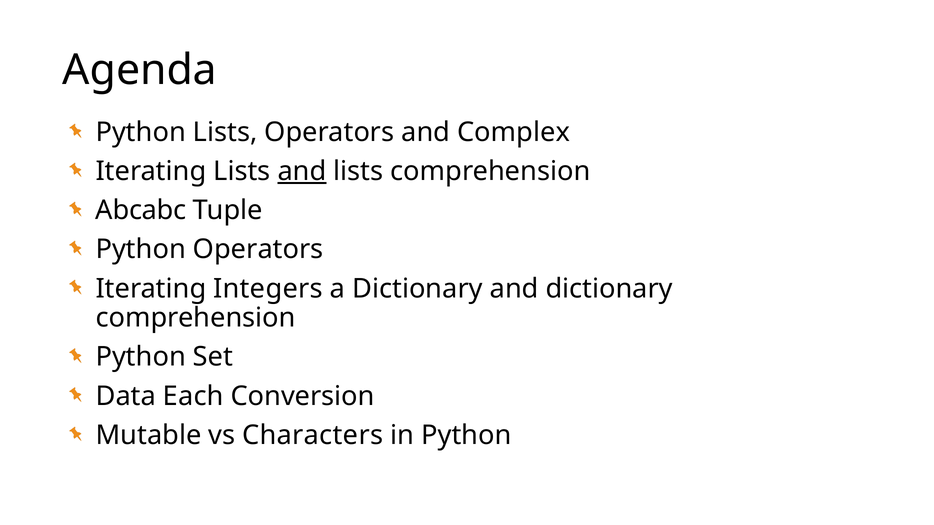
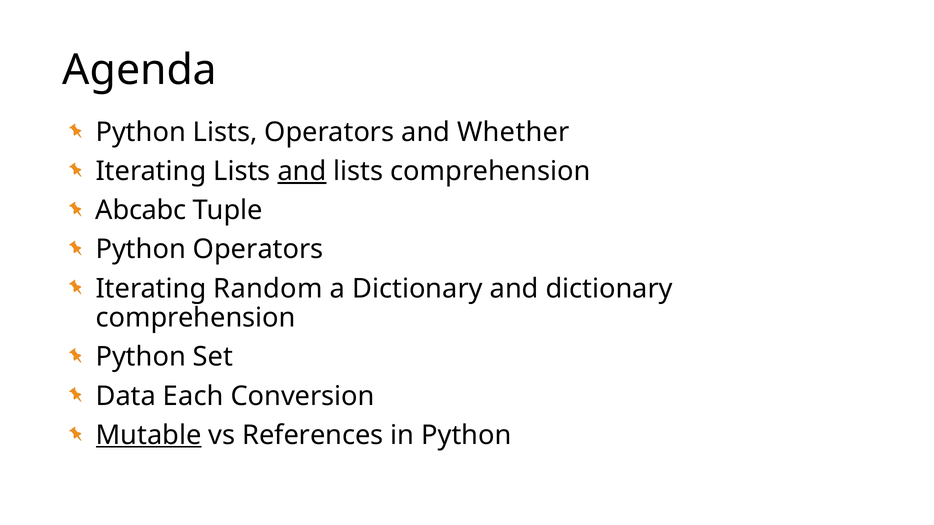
Complex: Complex -> Whether (513, 132)
Integers: Integers -> Random (268, 289)
Mutable underline: none -> present (149, 435)
Characters: Characters -> References (313, 435)
